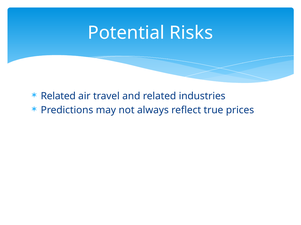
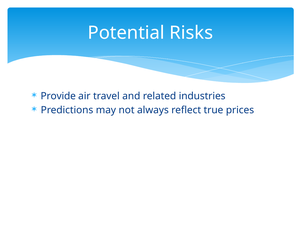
Related: Related -> Provide (58, 96)
